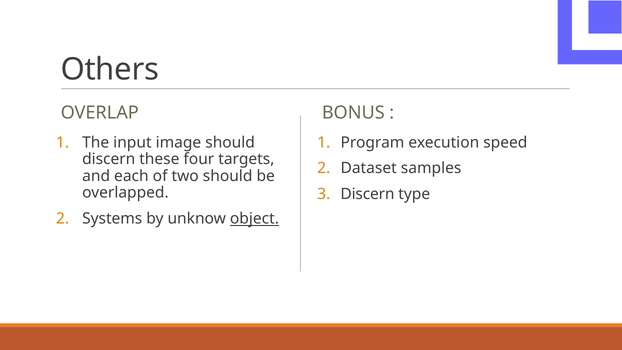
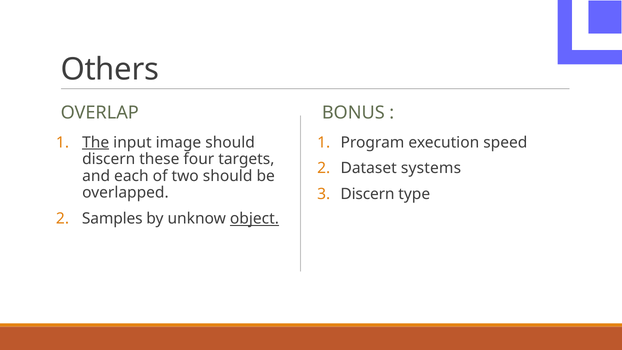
The underline: none -> present (96, 142)
samples: samples -> systems (431, 168)
Systems: Systems -> Samples (112, 219)
